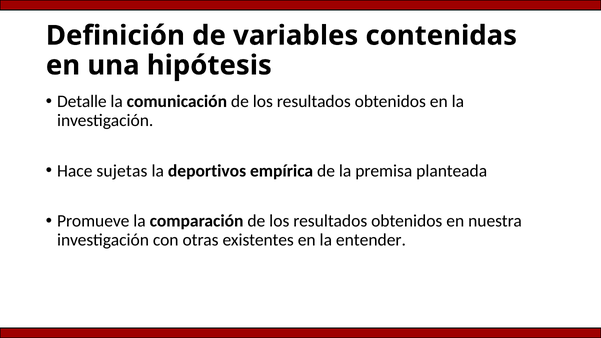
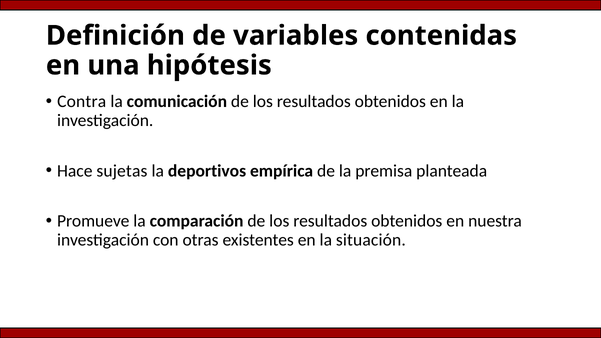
Detalle: Detalle -> Contra (82, 102)
entender: entender -> situación (371, 240)
